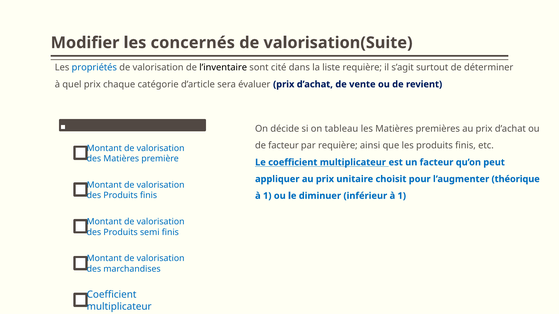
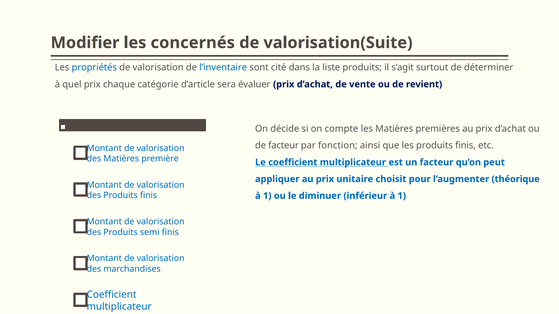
l’inventaire colour: black -> blue (223, 68)
liste requière: requière -> produits (362, 68)
tableau: tableau -> compte (341, 129)
par requière: requière -> fonction (338, 146)
